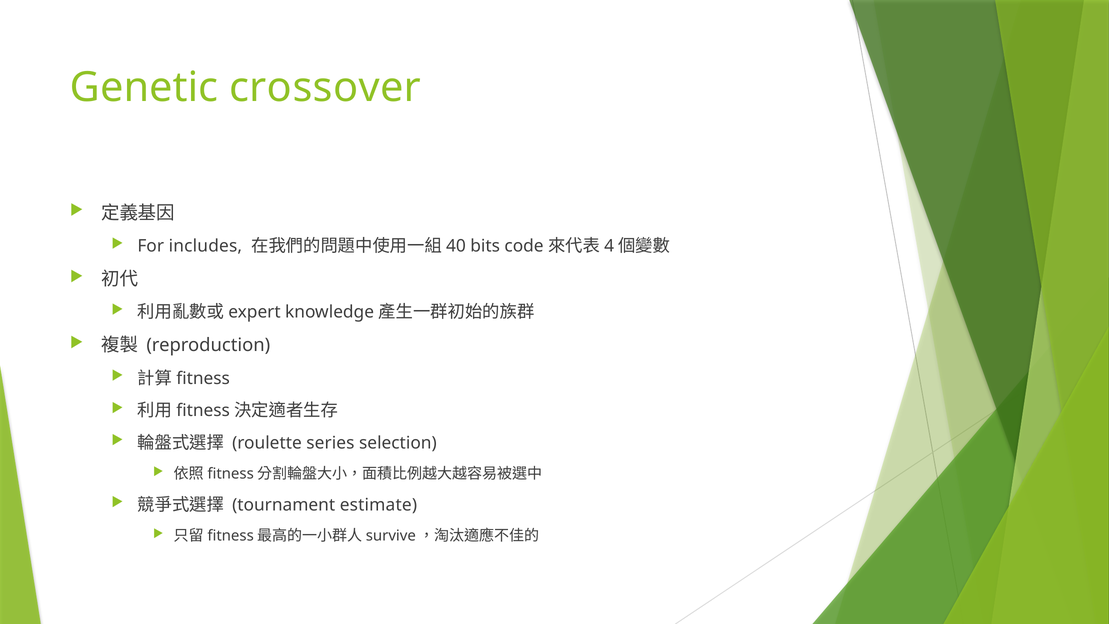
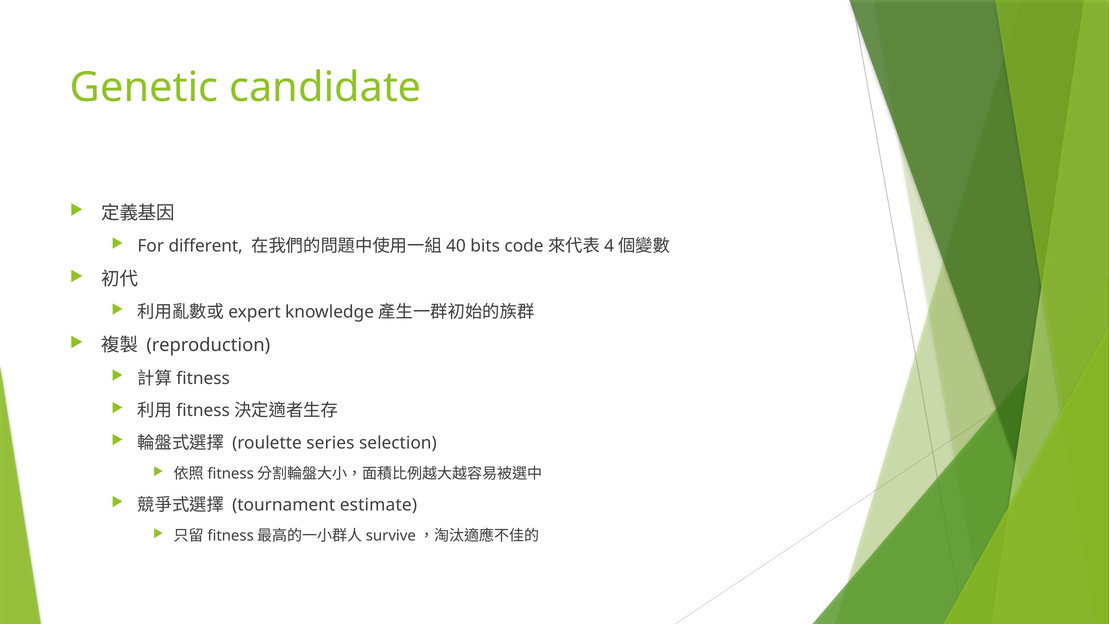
crossover: crossover -> candidate (325, 87)
includes: includes -> different (206, 246)
